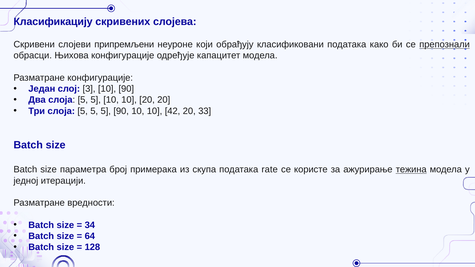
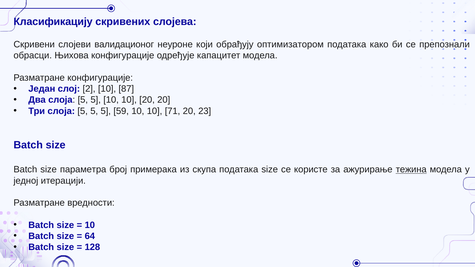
припремљени: припремљени -> валидационог (124, 45)
класификовани: класификовани -> оптимизатором (290, 45)
препознали underline: present -> none (445, 45)
3: 3 -> 2 (89, 89)
10 90: 90 -> 87 (126, 89)
5 90: 90 -> 59 (121, 111)
42: 42 -> 71 (173, 111)
33: 33 -> 23 (205, 111)
података rate: rate -> size (270, 170)
34: 34 -> 10 (90, 225)
